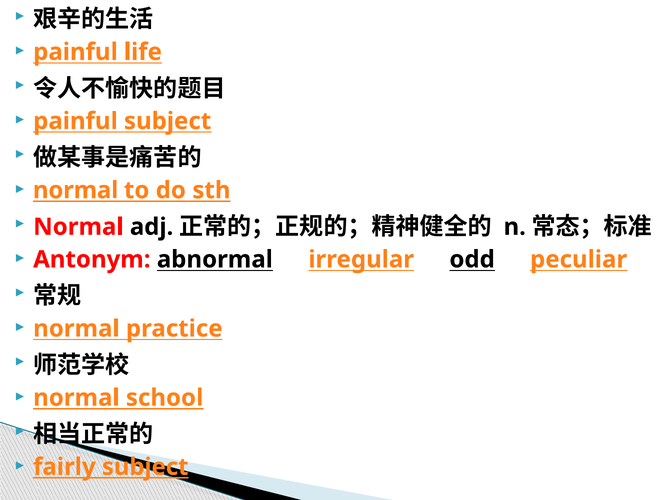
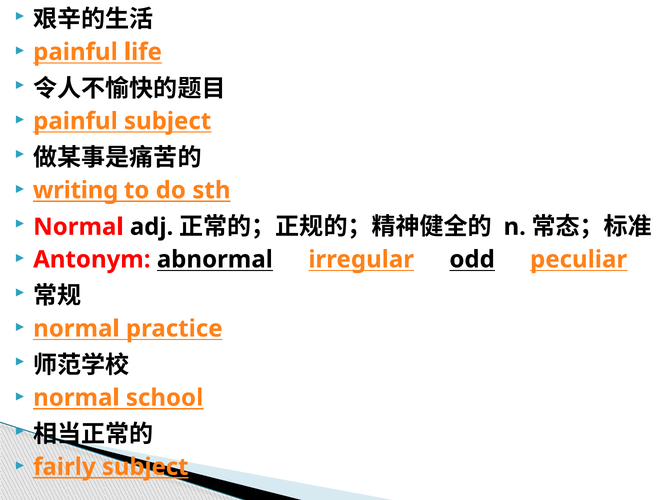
normal: normal -> writing (76, 190)
